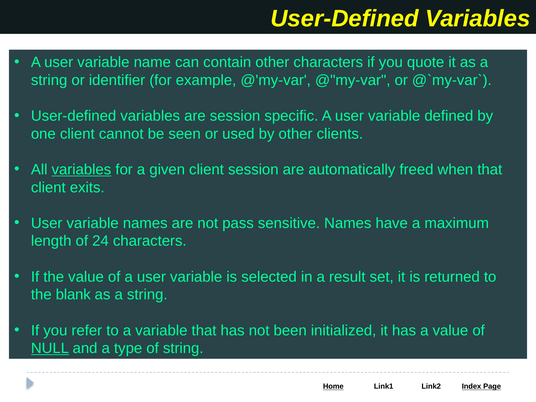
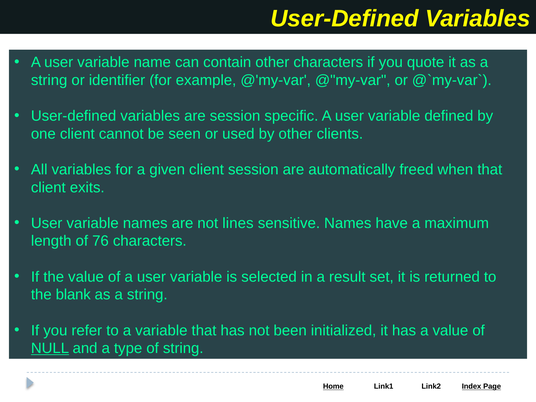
variables underline: present -> none (81, 170)
pass: pass -> lines (238, 223)
24: 24 -> 76 (101, 241)
